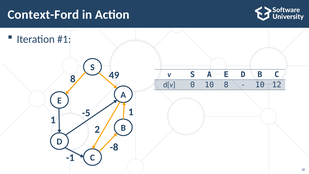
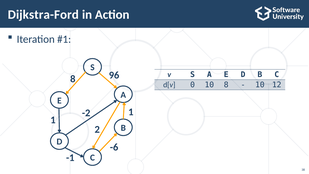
Context-Ford: Context-Ford -> Dijkstra-Ford (43, 15)
49: 49 -> 96 (114, 75)
-5: -5 -> -2 (86, 113)
-8: -8 -> -6 (114, 147)
